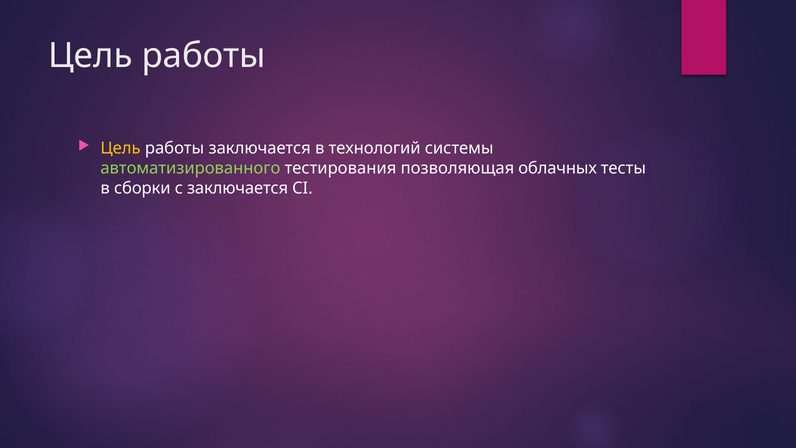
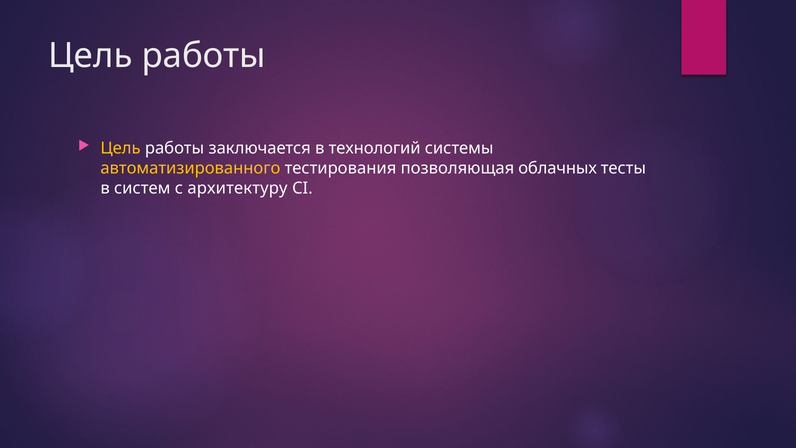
автоматизированного colour: light green -> yellow (190, 168)
сборки: сборки -> систем (142, 188)
с заключается: заключается -> архитектуру (237, 188)
